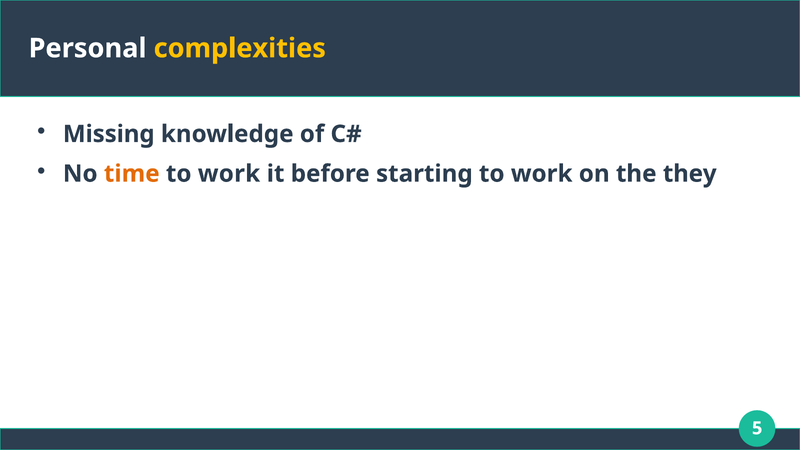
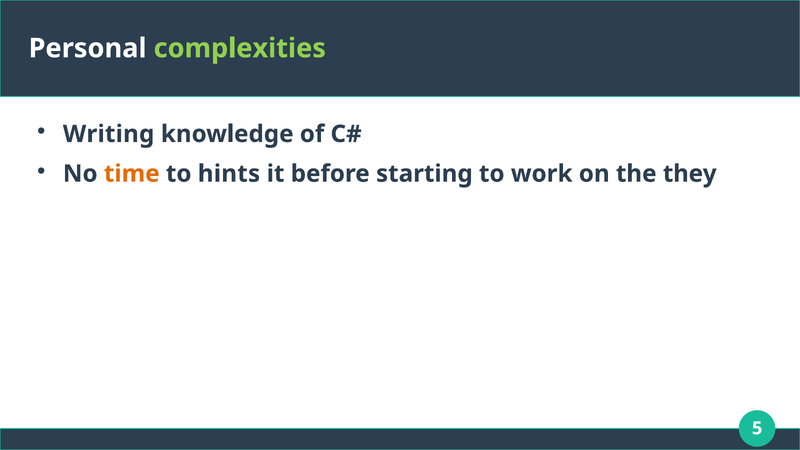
complexities colour: yellow -> light green (240, 48)
Missing: Missing -> Writing (109, 134)
work: work -> hints (229, 174)
